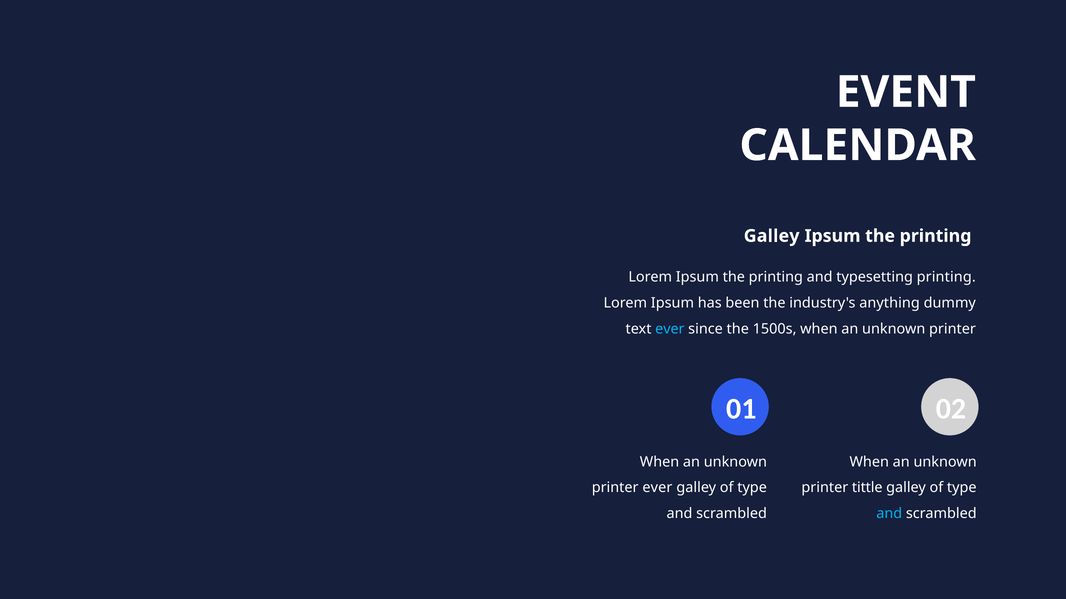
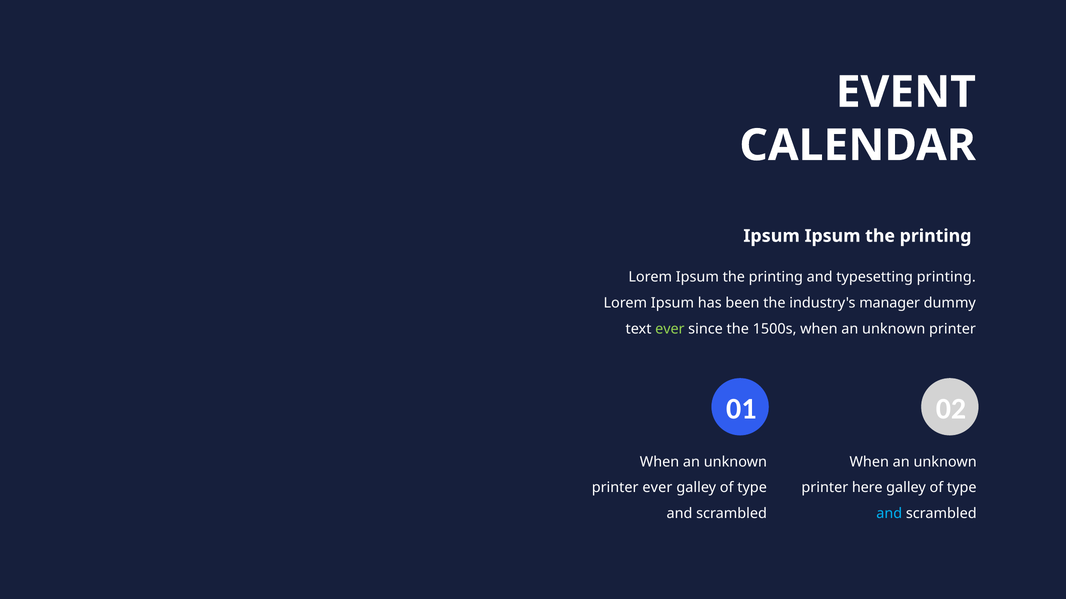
Galley: Galley -> Ipsum (772, 236)
anything: anything -> manager (890, 303)
ever colour: light blue -> light green (670, 329)
tittle: tittle -> here (867, 488)
